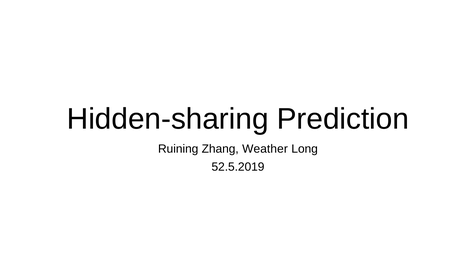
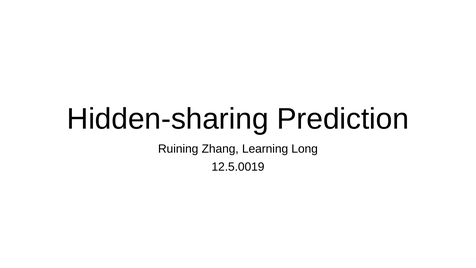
Weather: Weather -> Learning (265, 149)
52.5.2019: 52.5.2019 -> 12.5.0019 (238, 167)
